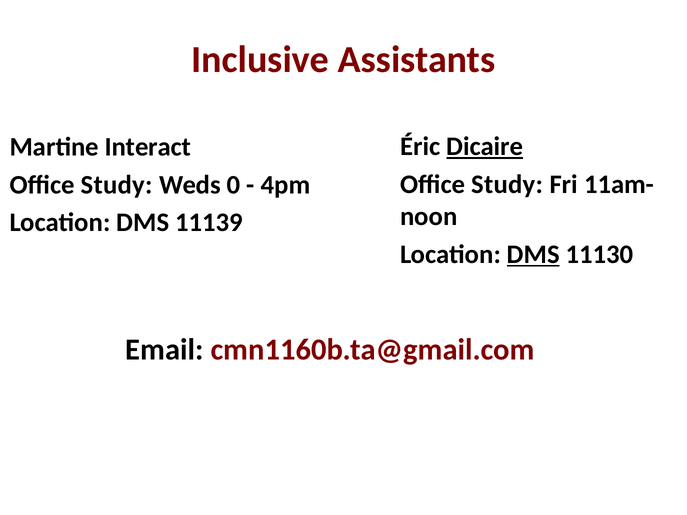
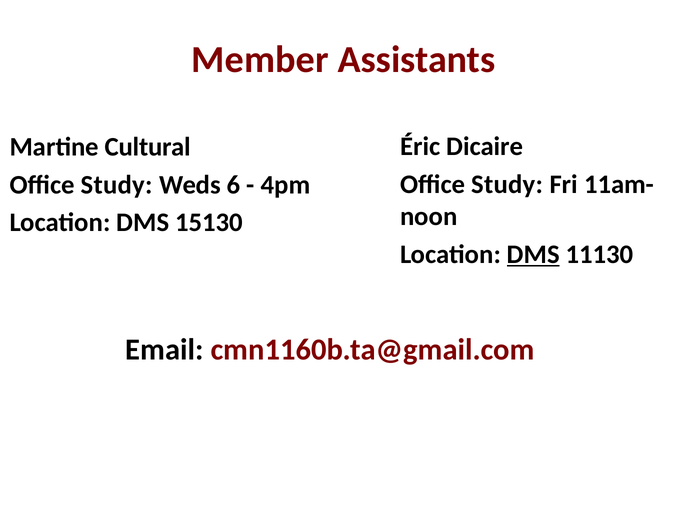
Inclusive: Inclusive -> Member (260, 60)
Dicaire underline: present -> none (485, 147)
Interact: Interact -> Cultural (148, 147)
0: 0 -> 6 (234, 185)
11139: 11139 -> 15130 (209, 223)
